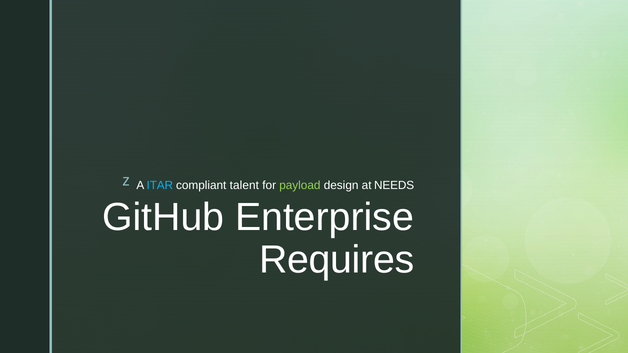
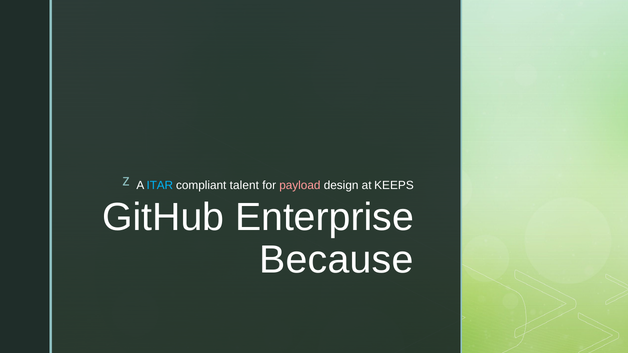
payload colour: light green -> pink (300, 185)
NEEDS: NEEDS -> KEEPS (394, 185)
Requires: Requires -> Because (336, 260)
